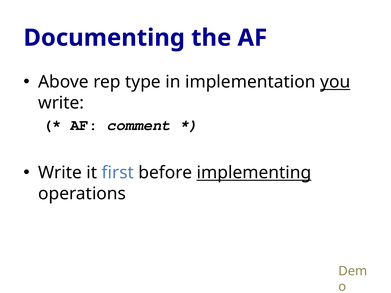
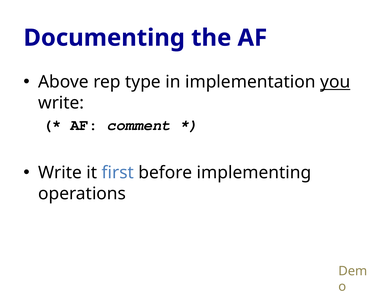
implementing underline: present -> none (254, 173)
